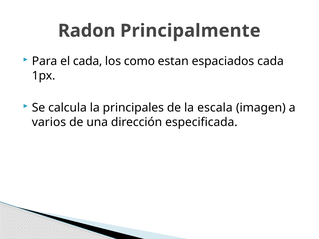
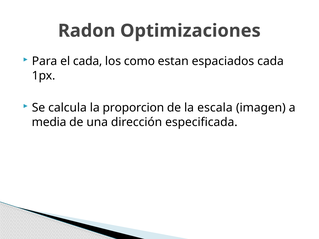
Principalmente: Principalmente -> Optimizaciones (190, 31)
principales: principales -> proporcion (133, 108)
varios: varios -> media (49, 122)
